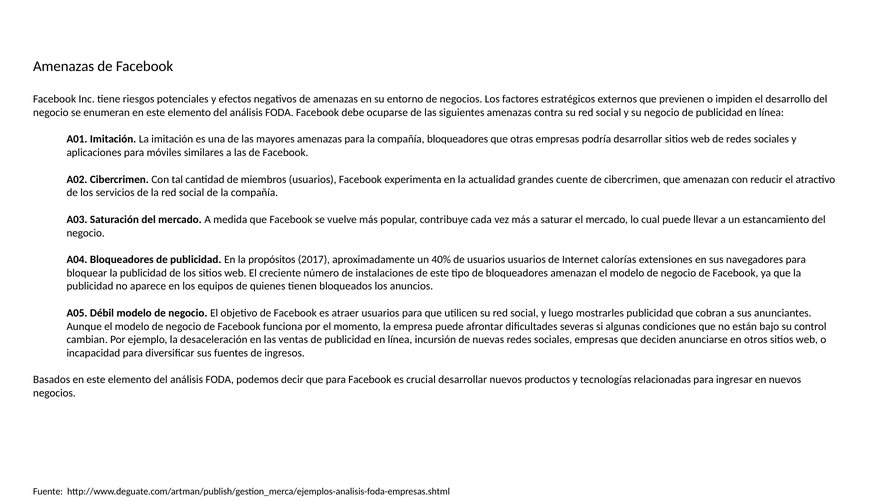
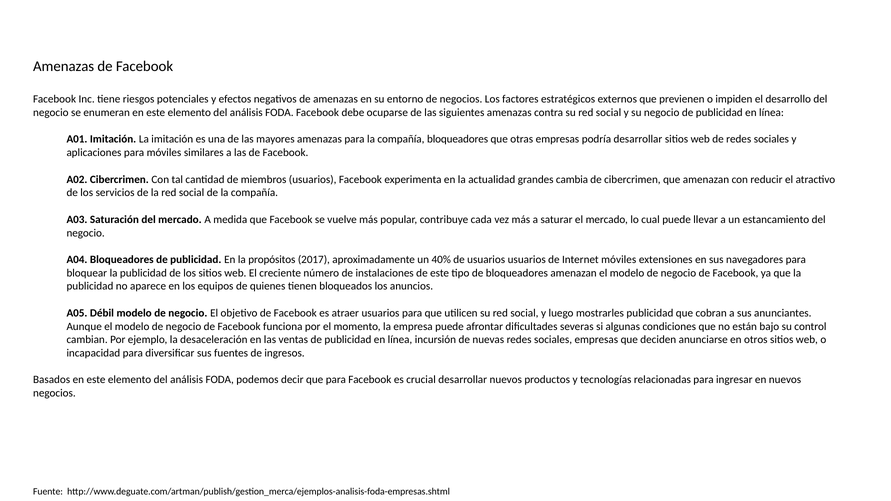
cuente: cuente -> cambia (572, 179)
Internet calorías: calorías -> móviles (619, 260)
